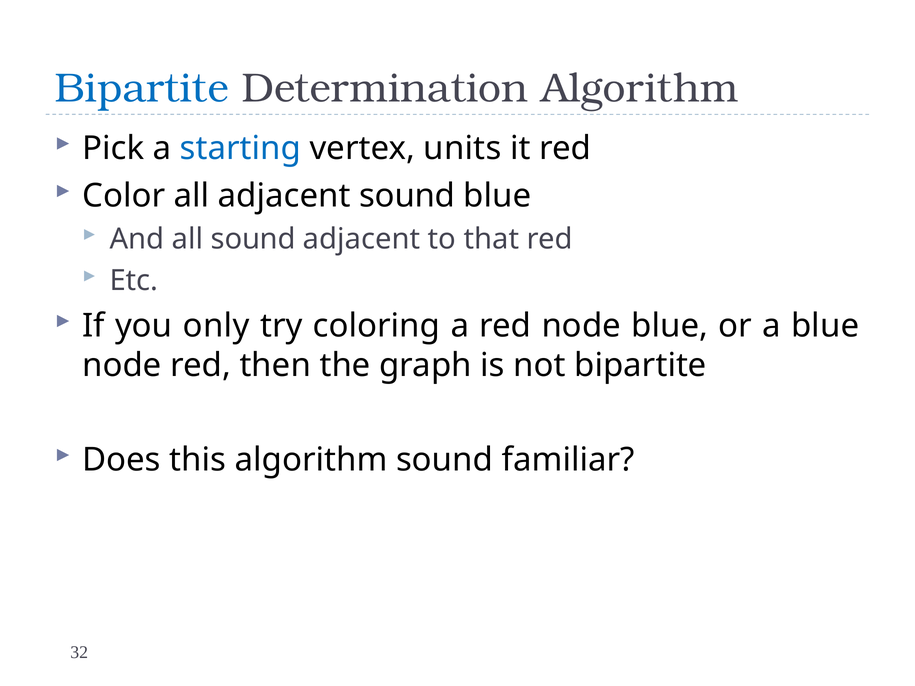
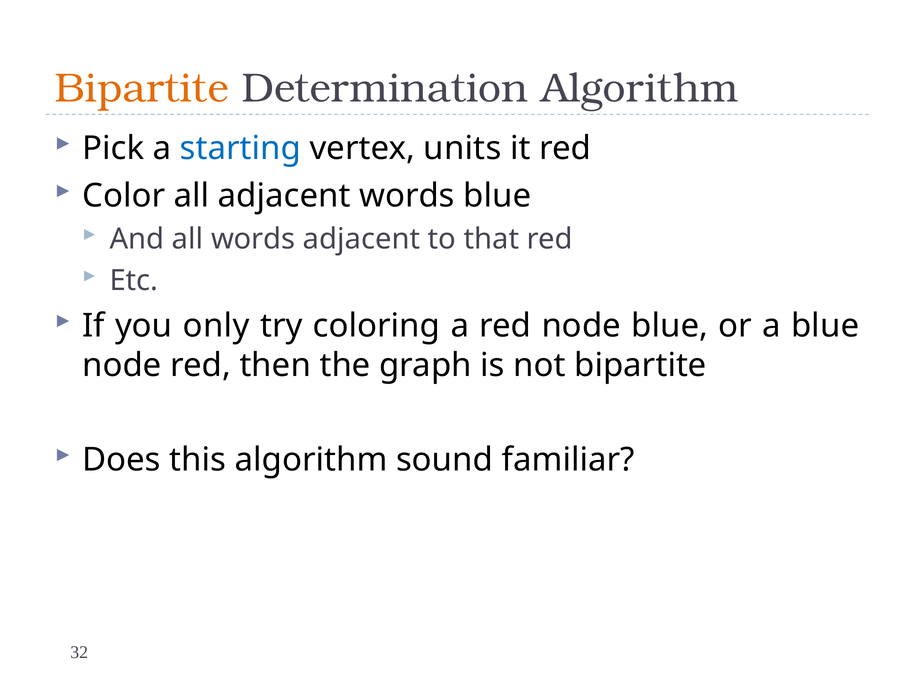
Bipartite colour: blue -> orange (142, 88)
adjacent sound: sound -> words (407, 196)
all sound: sound -> words (253, 239)
